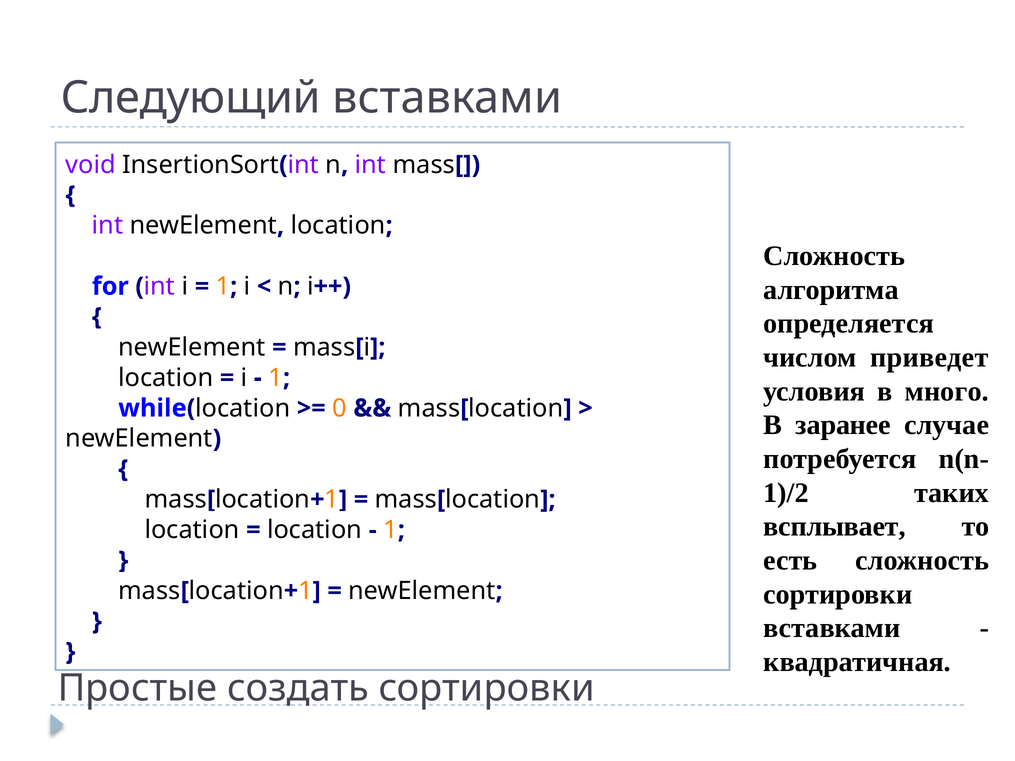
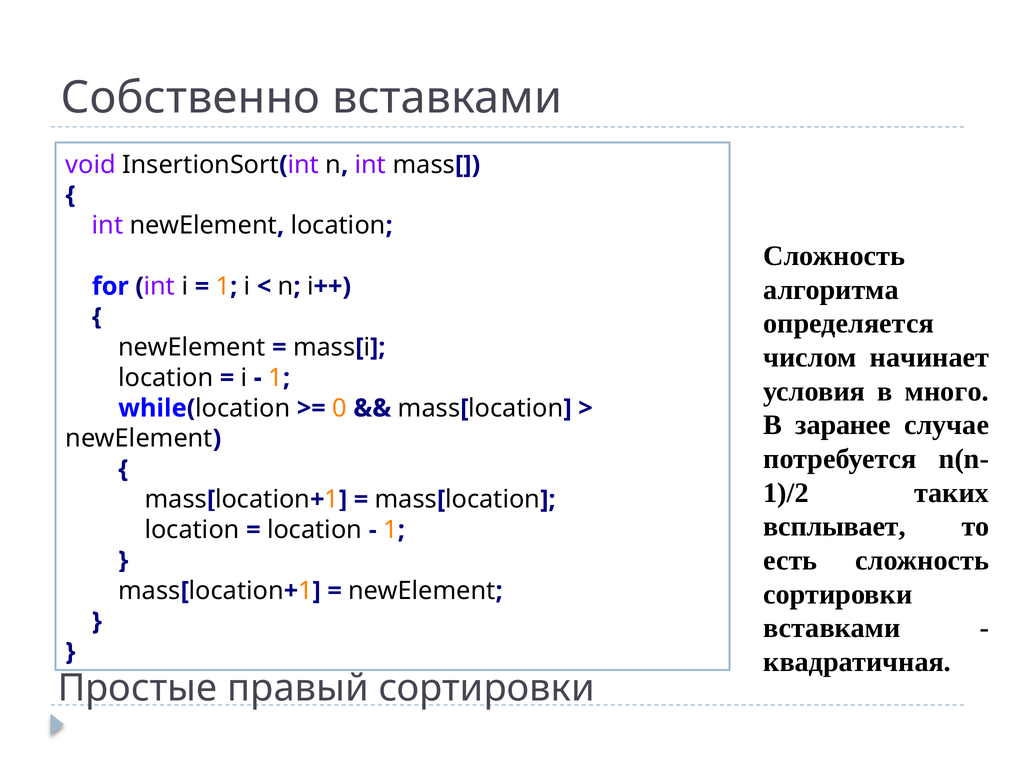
Следующий: Следующий -> Собственно (190, 98)
приведет: приведет -> начинает (929, 358)
создать: создать -> правый (298, 689)
